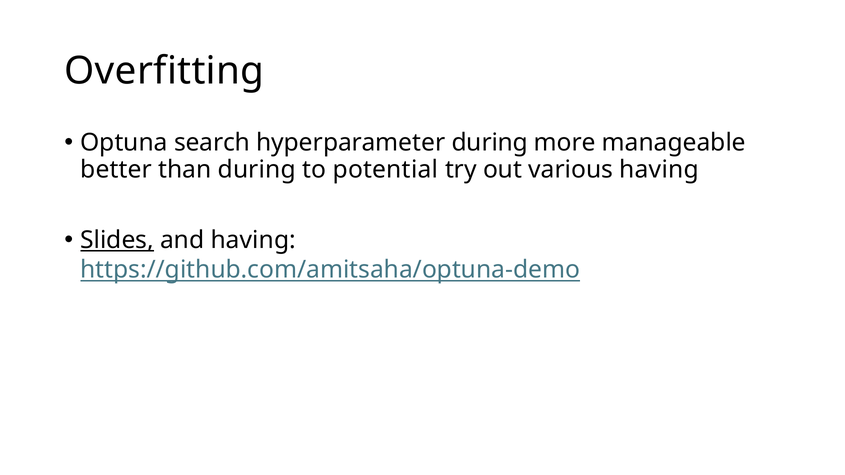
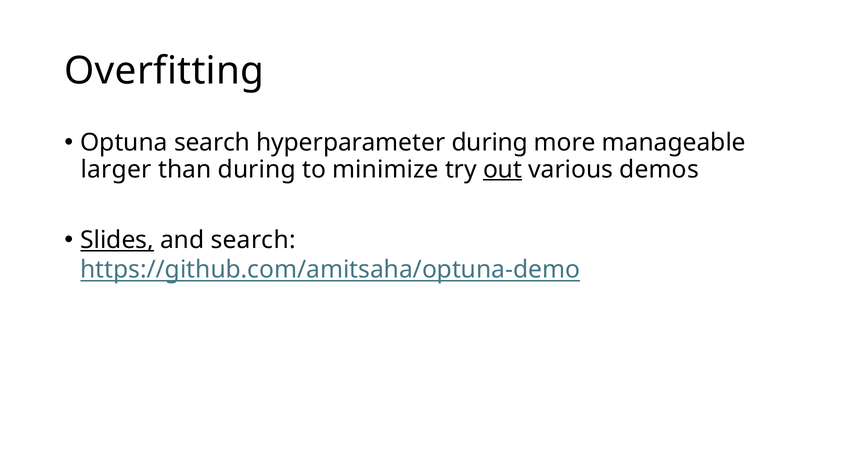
better: better -> larger (116, 169)
potential: potential -> minimize (385, 169)
out underline: none -> present (503, 169)
various having: having -> demos (659, 169)
and having: having -> search (253, 240)
